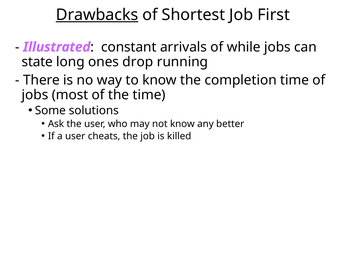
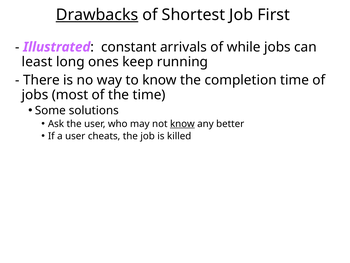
state: state -> least (37, 62)
drop: drop -> keep (138, 62)
know underline: none -> present (182, 124)
